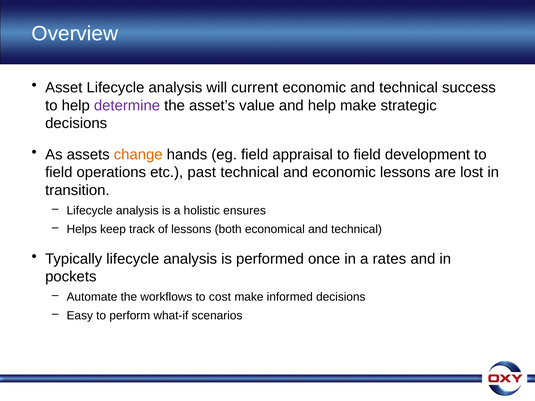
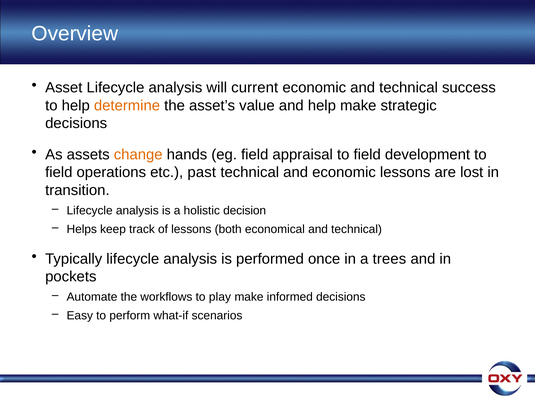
determine colour: purple -> orange (127, 106)
ensures: ensures -> decision (245, 211)
rates: rates -> trees (389, 259)
cost: cost -> play (220, 297)
